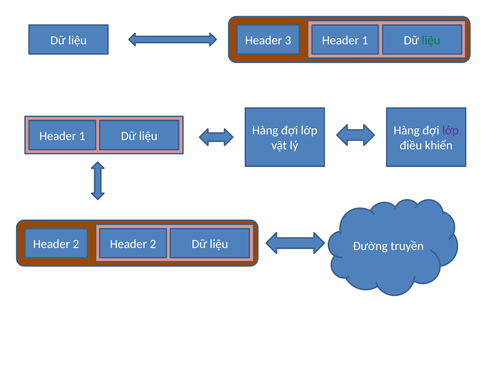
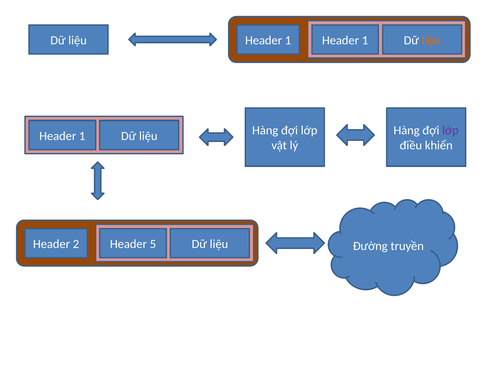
3: 3 -> 1 (288, 40)
liệu colour: green -> orange (431, 40)
2 Header 2: 2 -> 5 (153, 244)
